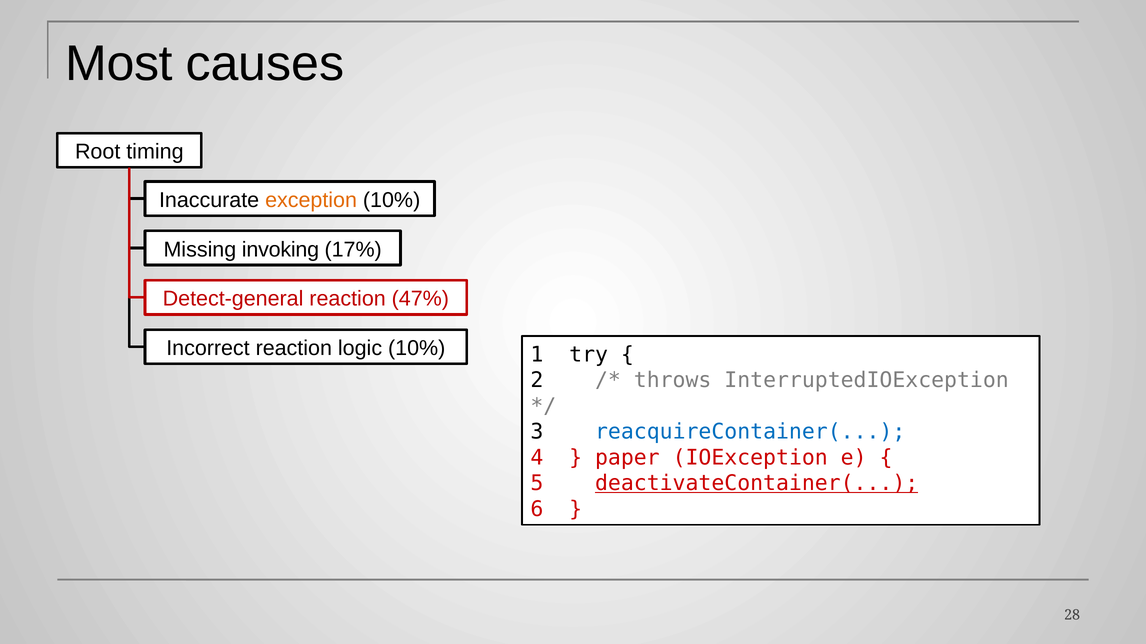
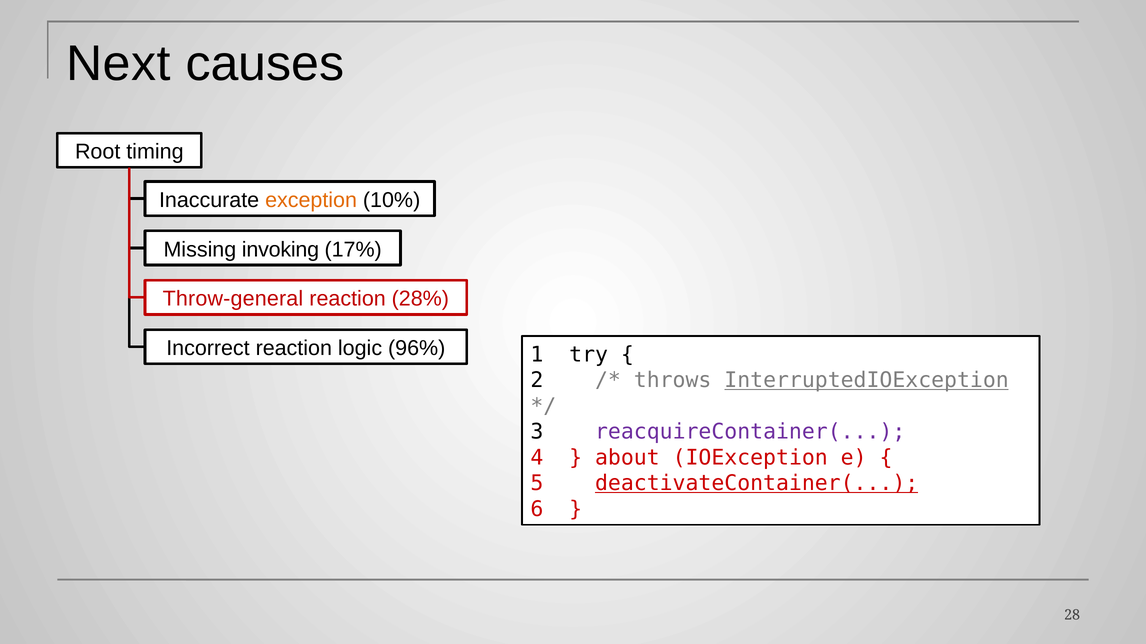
Most: Most -> Next (119, 64)
Detect-general: Detect-general -> Throw-general (233, 299)
47%: 47% -> 28% (420, 299)
logic 10%: 10% -> 96% (417, 349)
InterruptedIOException underline: none -> present (867, 381)
reacquireContainer( colour: blue -> purple (750, 432)
paper: paper -> about (627, 458)
